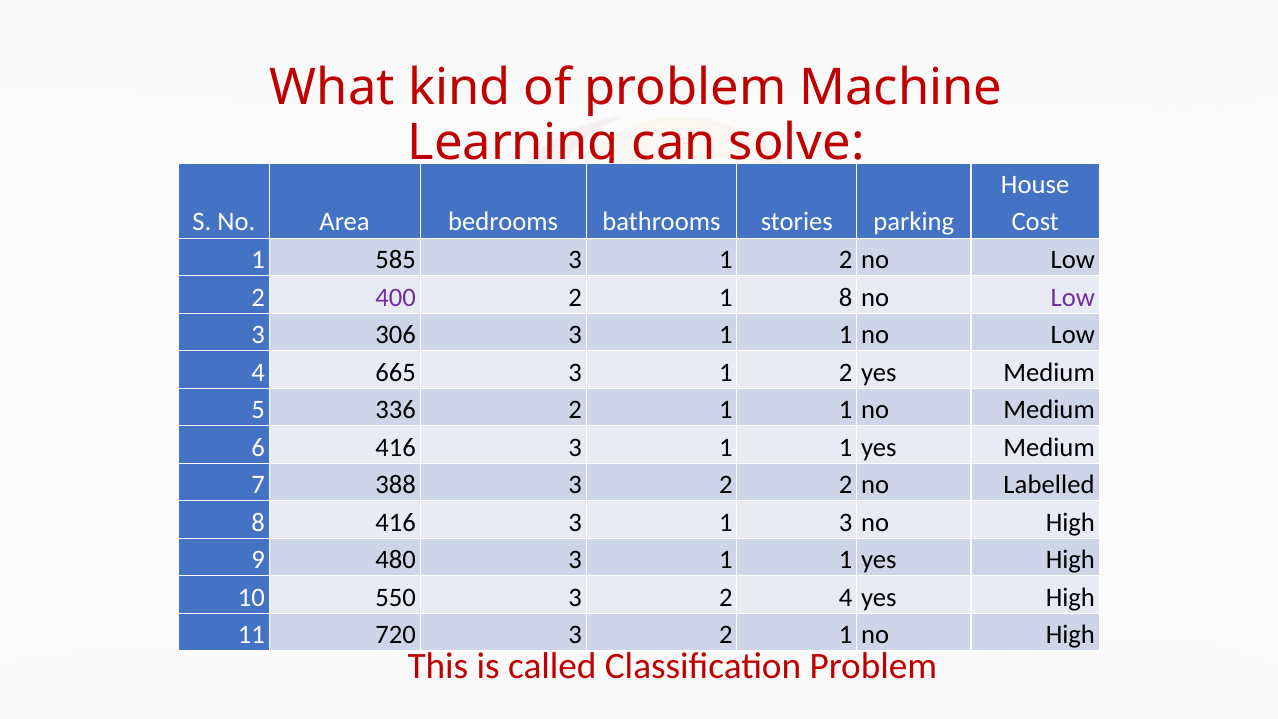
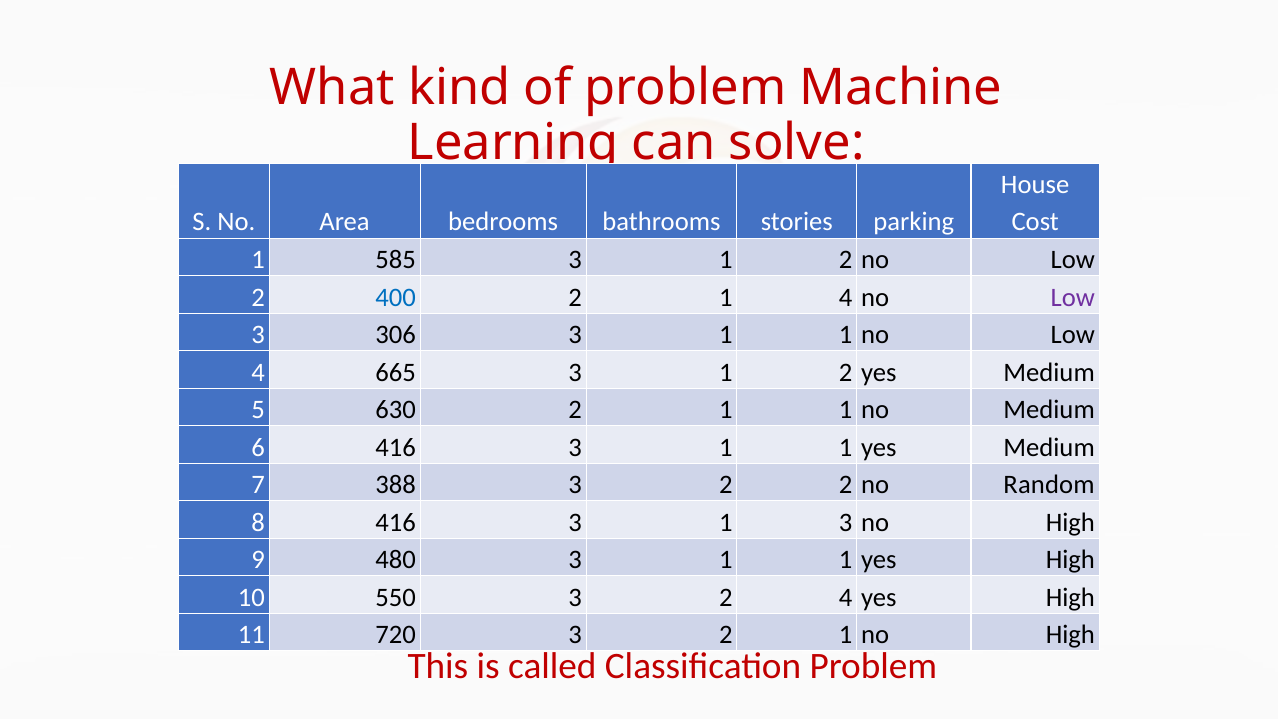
400 colour: purple -> blue (396, 297)
1 8: 8 -> 4 (846, 297)
336: 336 -> 630 (396, 410)
Labelled: Labelled -> Random (1049, 485)
